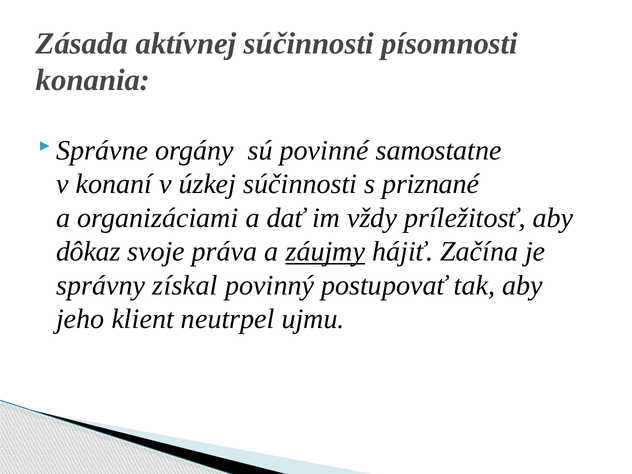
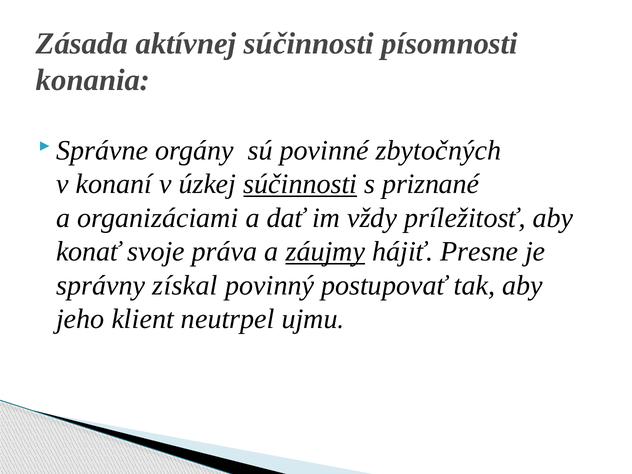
samostatne: samostatne -> zbytočných (438, 150)
súčinnosti underline: none -> present (300, 184)
dôkaz: dôkaz -> konať (88, 252)
Začína: Začína -> Presne (479, 252)
